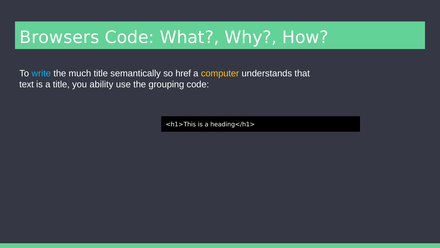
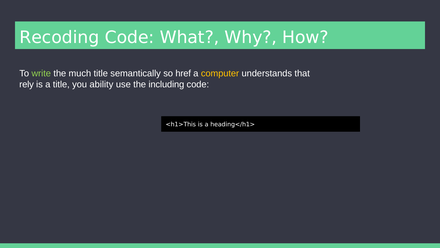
Browsers: Browsers -> Recoding (59, 37)
write colour: light blue -> light green (41, 73)
text: text -> rely (27, 84)
grouping: grouping -> including (166, 84)
